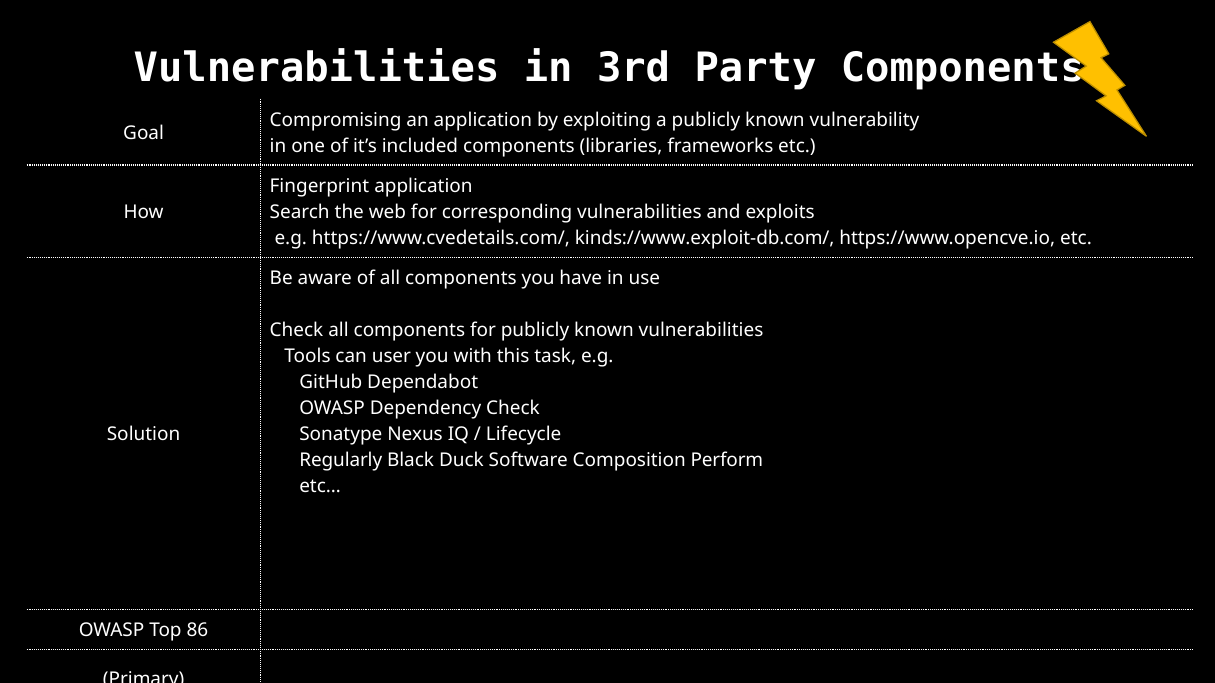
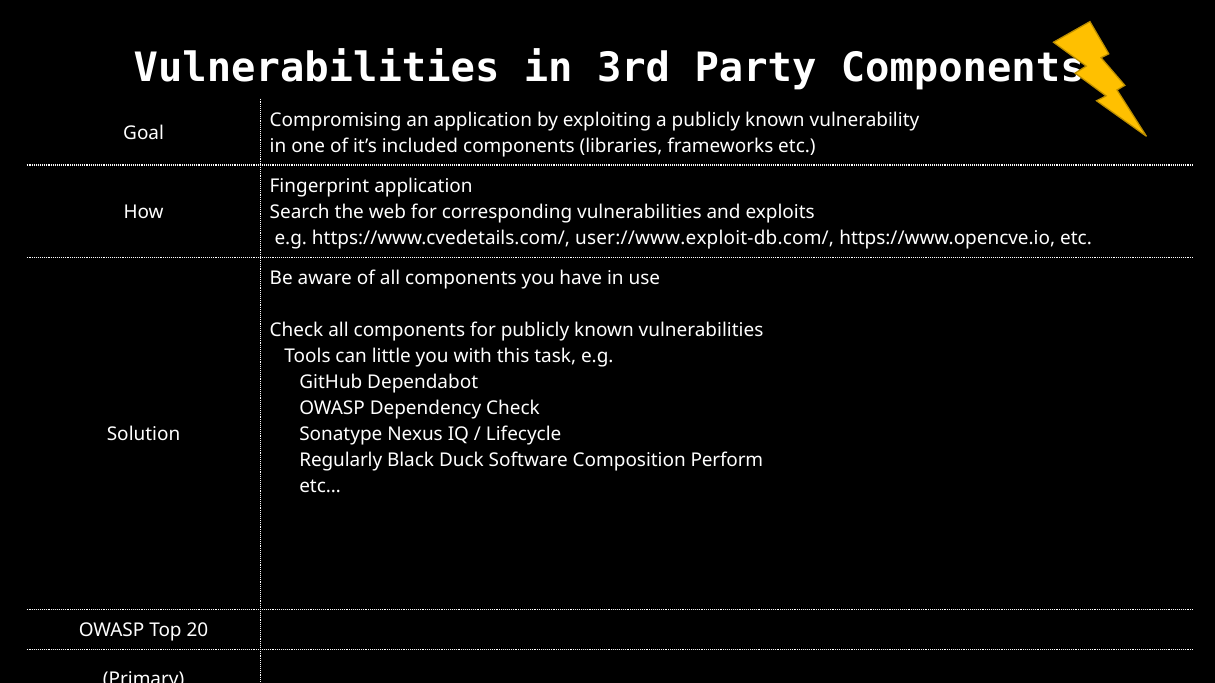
kinds://www.exploit-db.com/: kinds://www.exploit-db.com/ -> user://www.exploit-db.com/ (705, 238)
user: user -> little (391, 357)
86: 86 -> 20 (197, 631)
